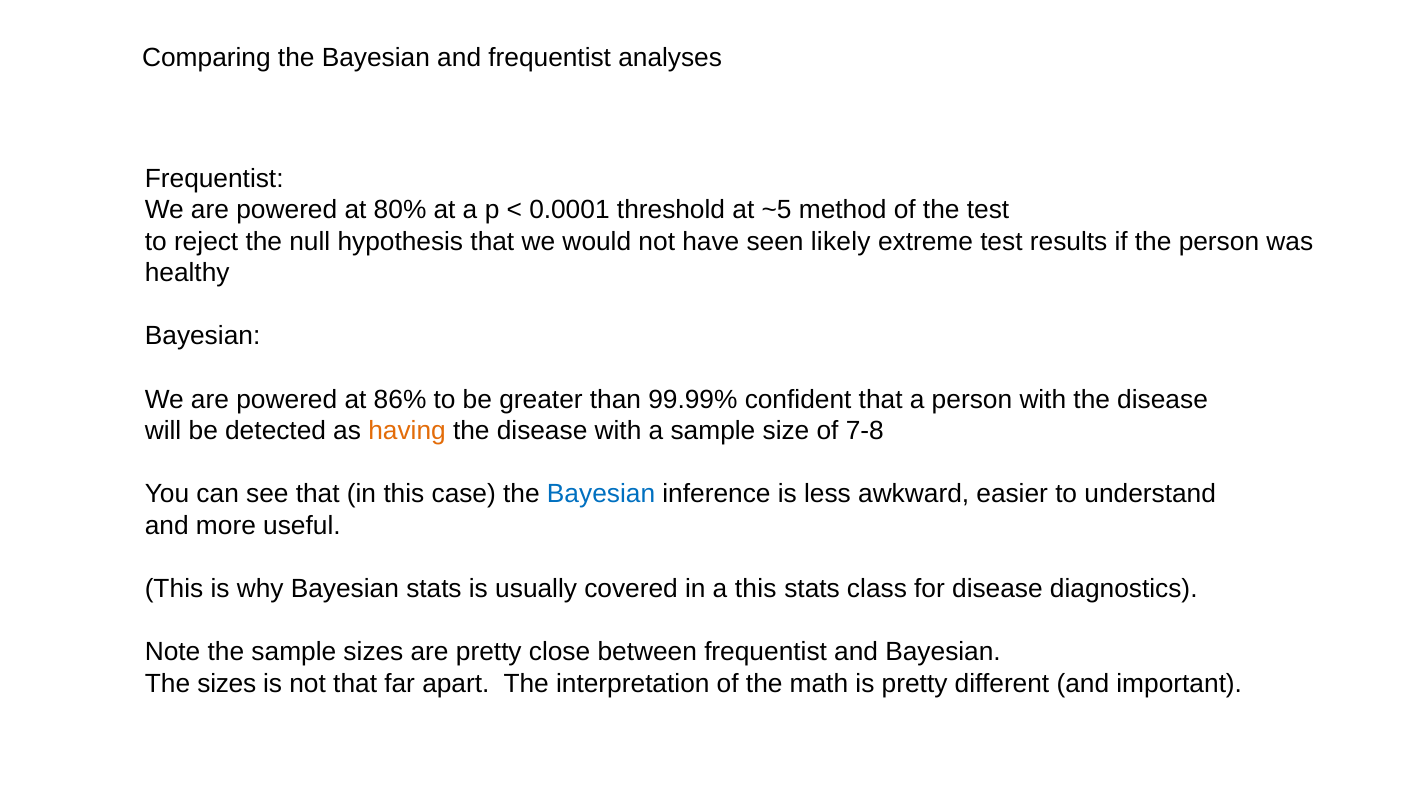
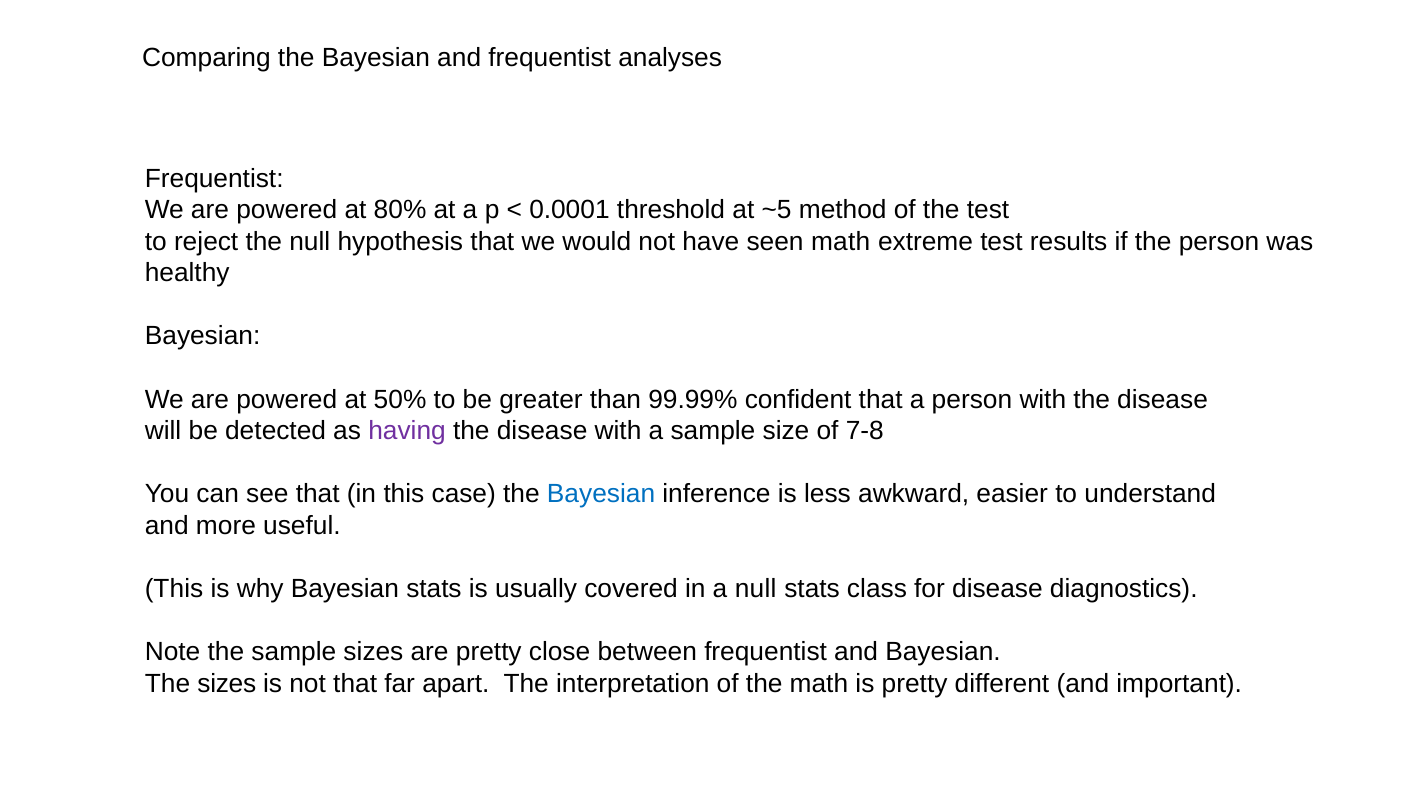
seen likely: likely -> math (841, 242)
86%: 86% -> 50% (400, 399)
having colour: orange -> purple (407, 431)
a this: this -> null (756, 589)
